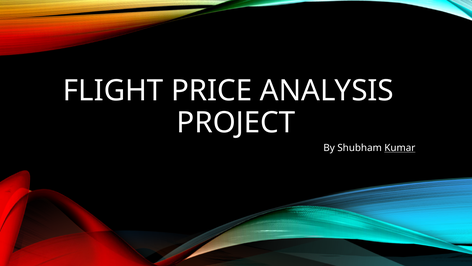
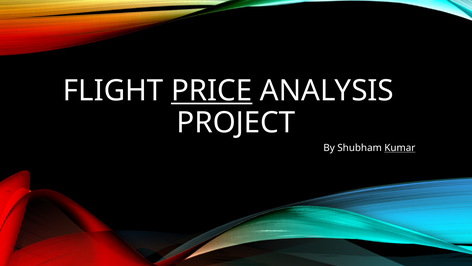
PRICE underline: none -> present (212, 91)
